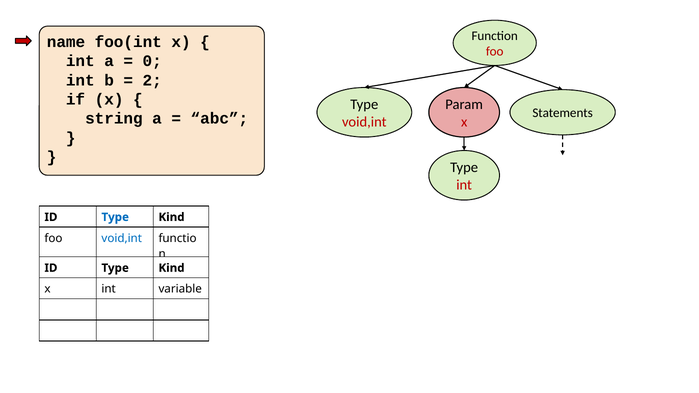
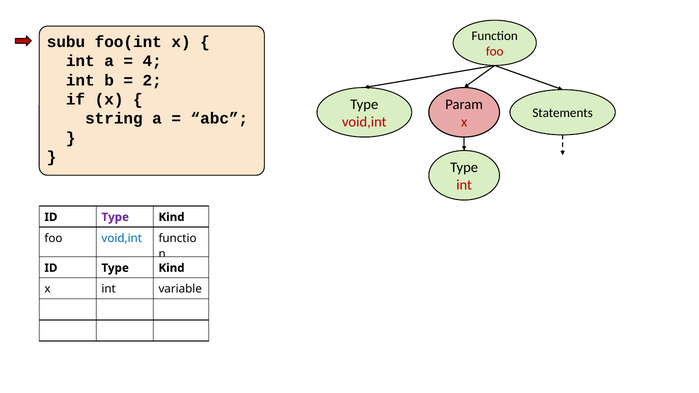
name: name -> subu (66, 42)
0: 0 -> 4 (152, 61)
Type colour: blue -> purple (115, 217)
